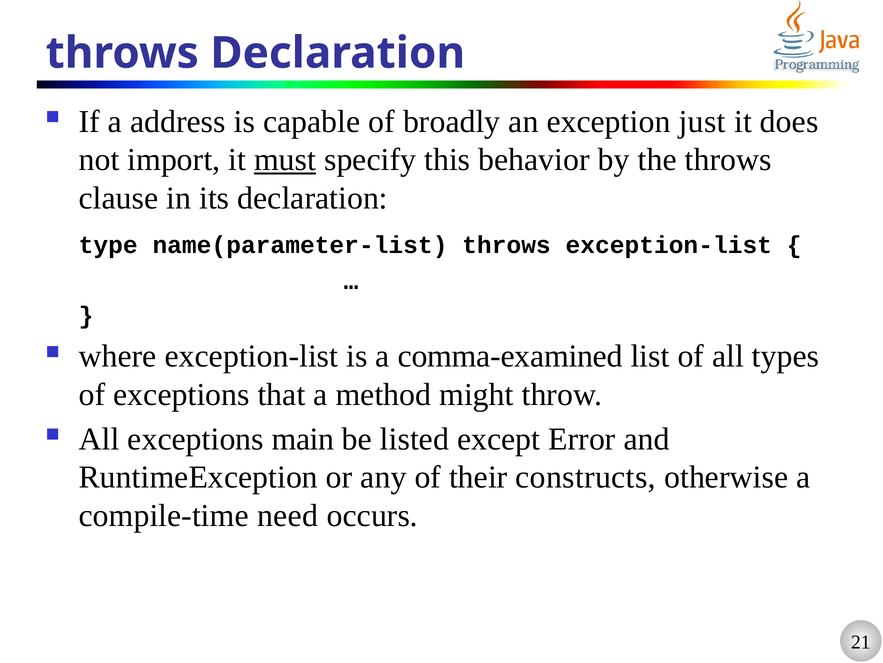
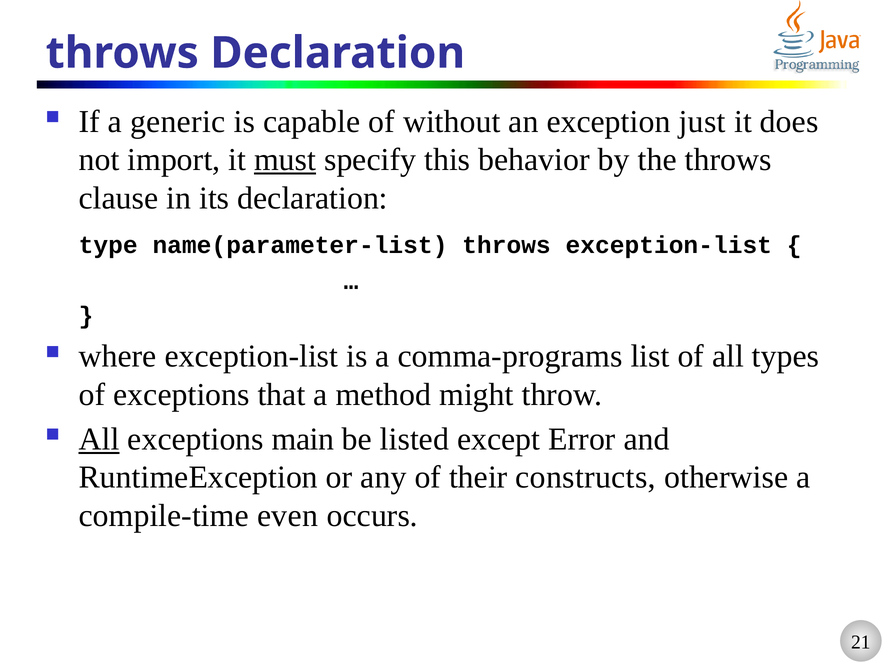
address: address -> generic (178, 121)
broadly: broadly -> without (452, 121)
comma-examined: comma-examined -> comma-programs (510, 356)
All underline: none -> present (99, 439)
need: need -> even (288, 515)
